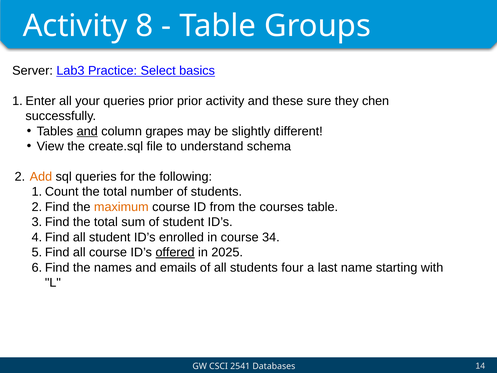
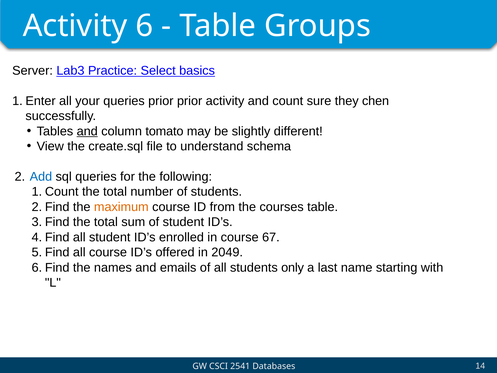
8: 8 -> 6 (144, 26)
these: these -> count (288, 101)
grapes: grapes -> tomato (164, 131)
Add colour: orange -> blue (41, 177)
34: 34 -> 67 (271, 237)
offered underline: present -> none (175, 252)
2025: 2025 -> 2049 (227, 252)
four: four -> only (293, 267)
